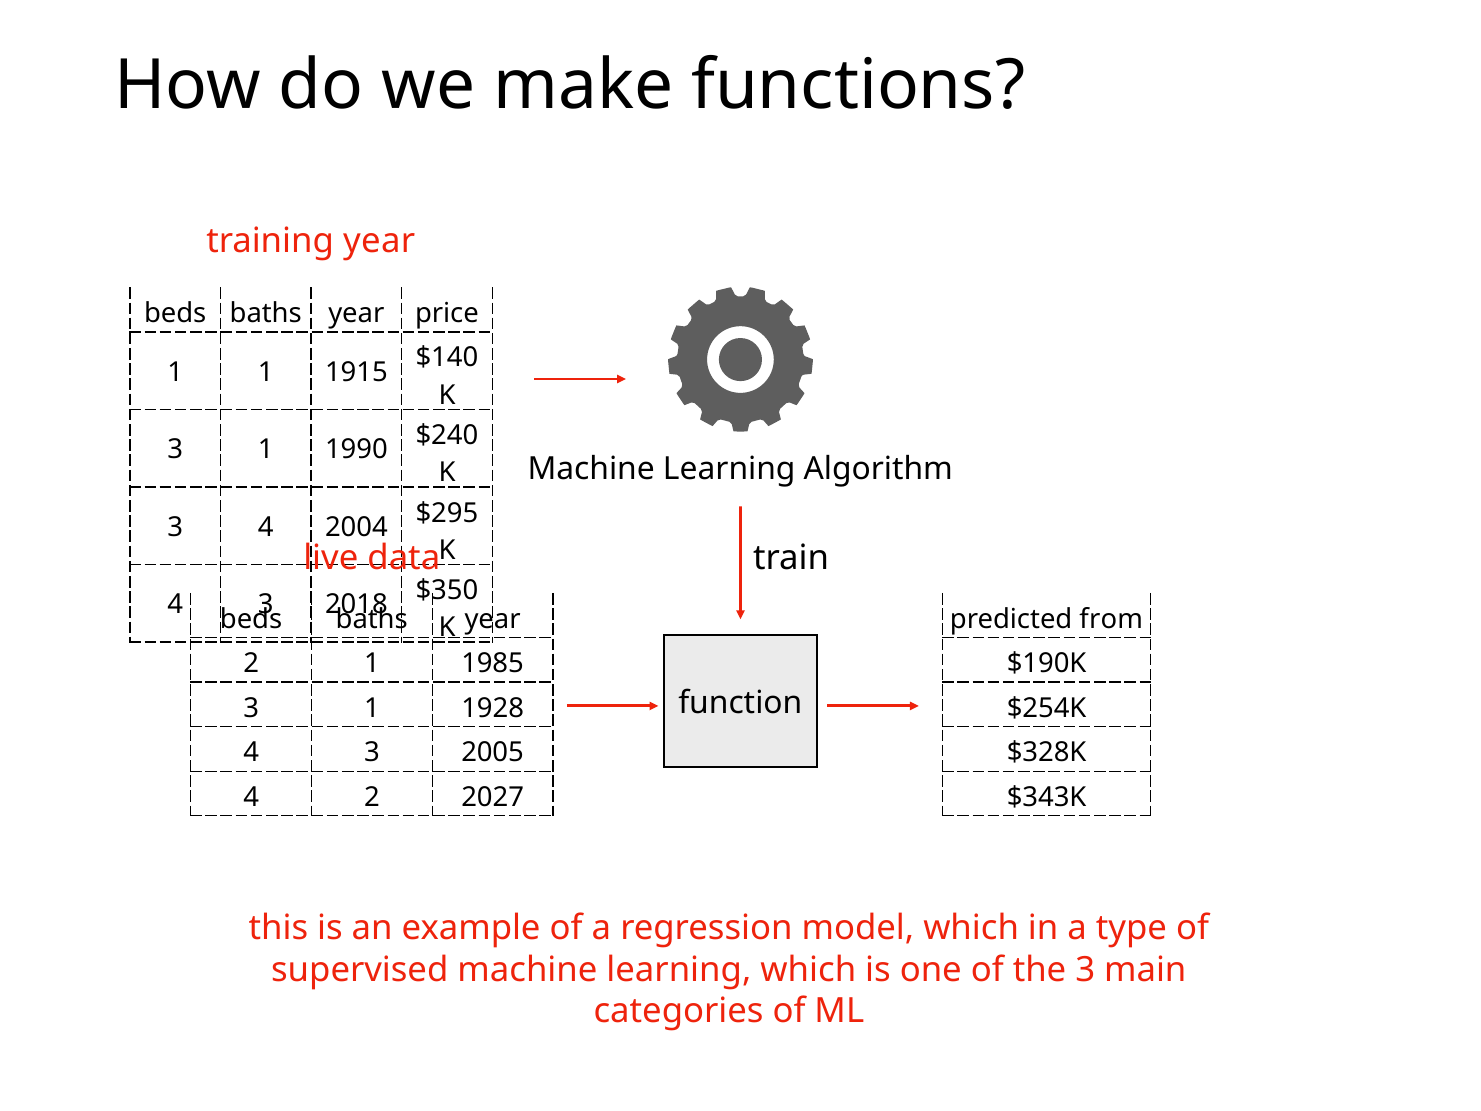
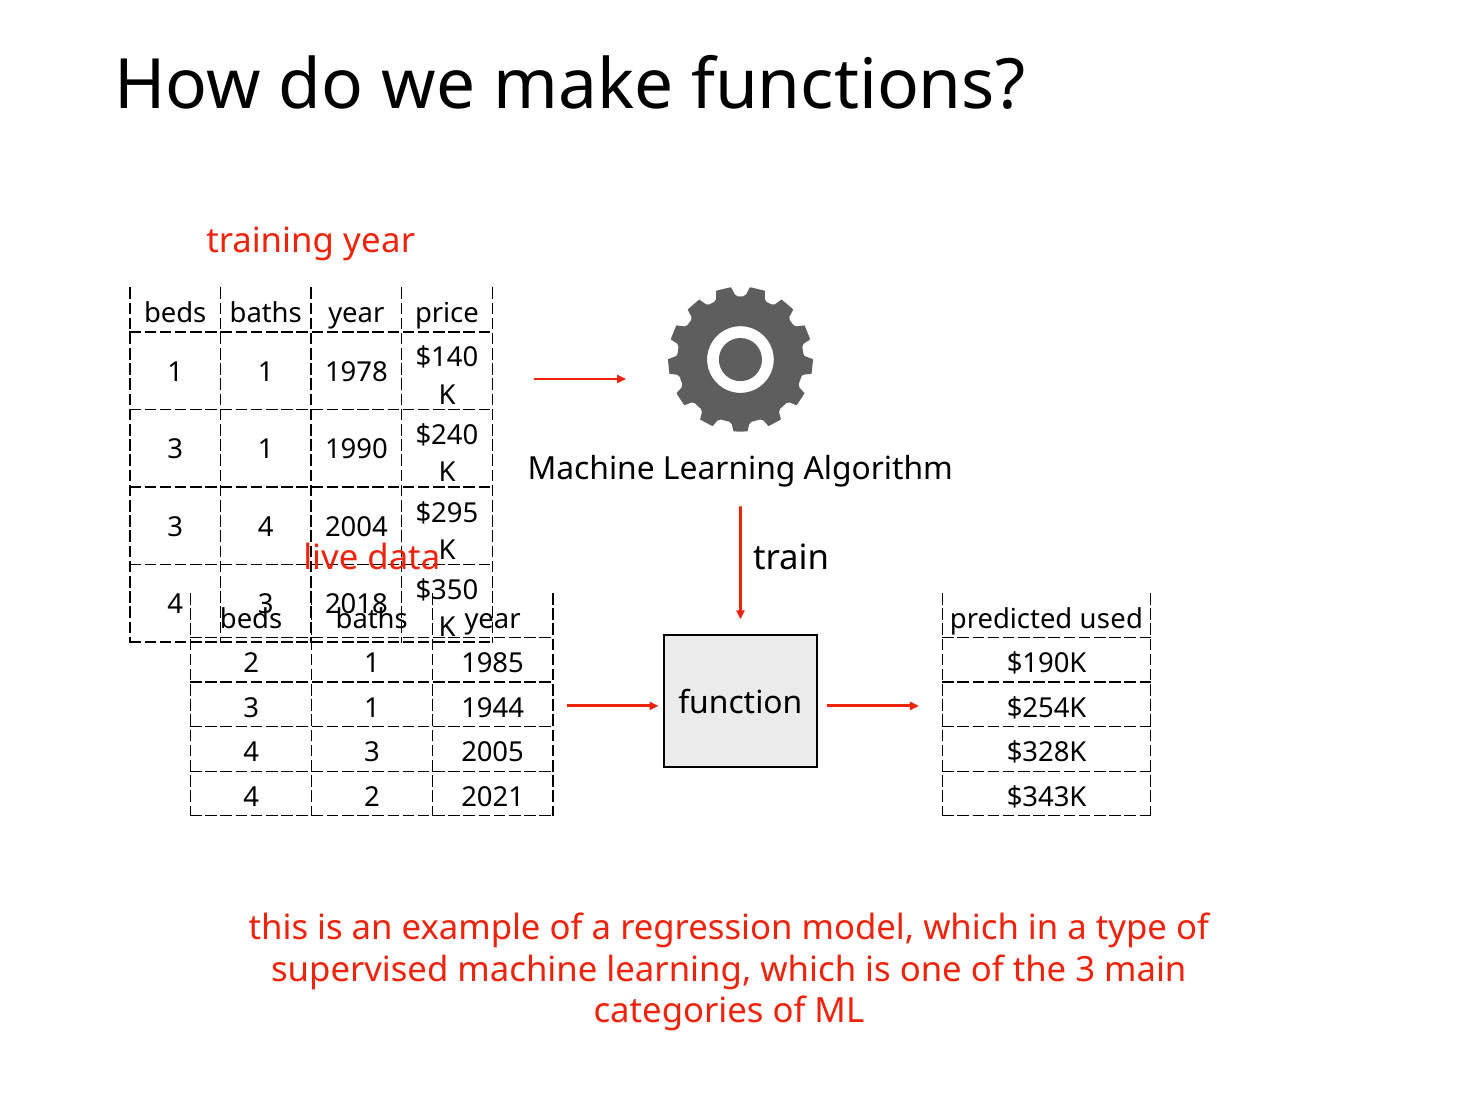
1915: 1915 -> 1978 (356, 372)
from: from -> used (1111, 619)
1928: 1928 -> 1944 (493, 708)
2027: 2027 -> 2021 (493, 797)
